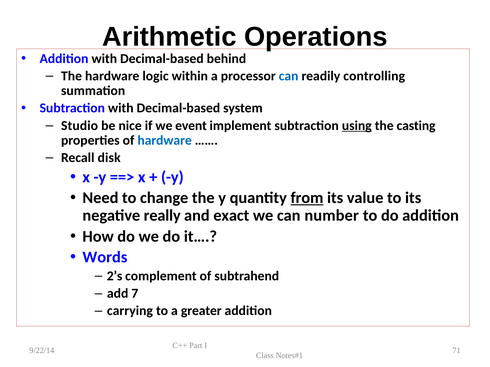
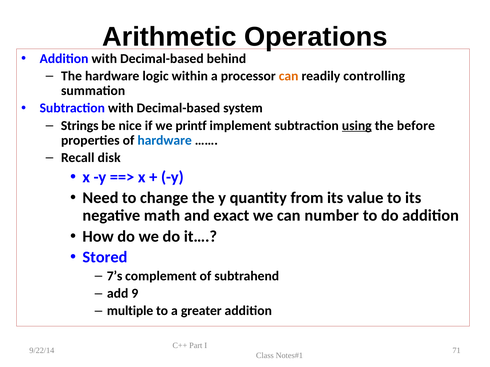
can colour: blue -> orange (289, 76)
Studio: Studio -> Strings (80, 126)
event: event -> printf (191, 126)
casting: casting -> before (416, 126)
from underline: present -> none (307, 198)
really: really -> math (162, 216)
Words: Words -> Stored (105, 258)
2’s: 2’s -> 7’s (115, 276)
7: 7 -> 9 (135, 294)
carrying: carrying -> multiple (130, 311)
